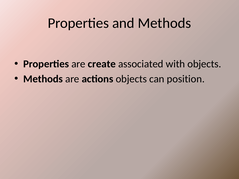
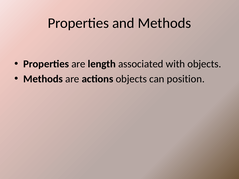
create: create -> length (102, 64)
